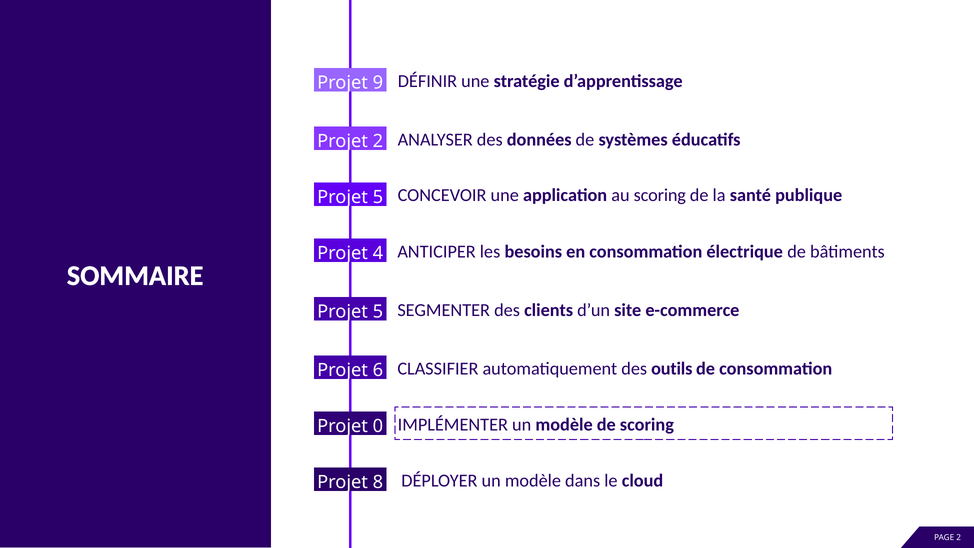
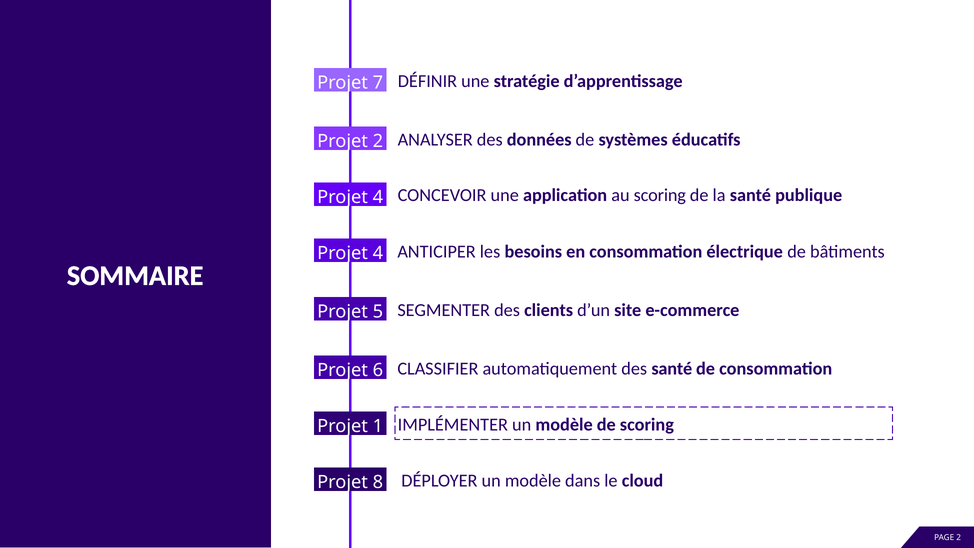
9: 9 -> 7 (378, 83)
5: 5 -> 4 (378, 197)
des outils: outils -> santé (672, 369)
0: 0 -> 1 (378, 426)
